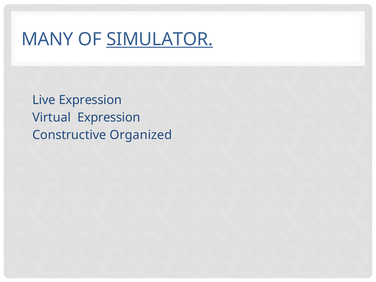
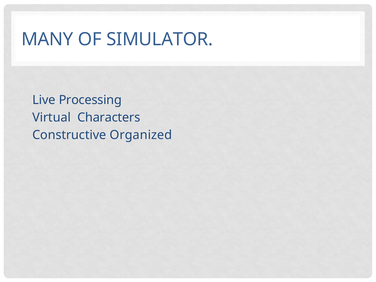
SIMULATOR underline: present -> none (160, 39)
Live Expression: Expression -> Processing (90, 100)
Virtual Expression: Expression -> Characters (109, 117)
